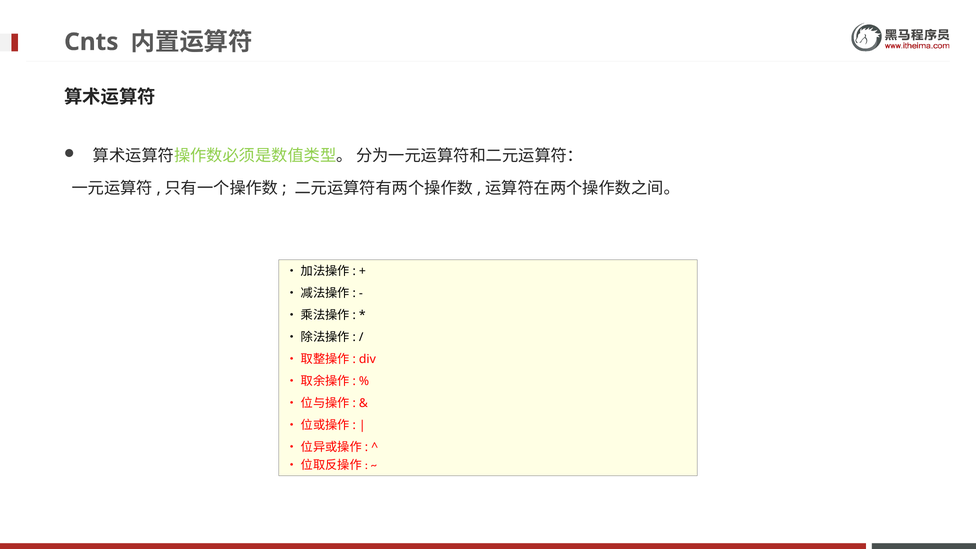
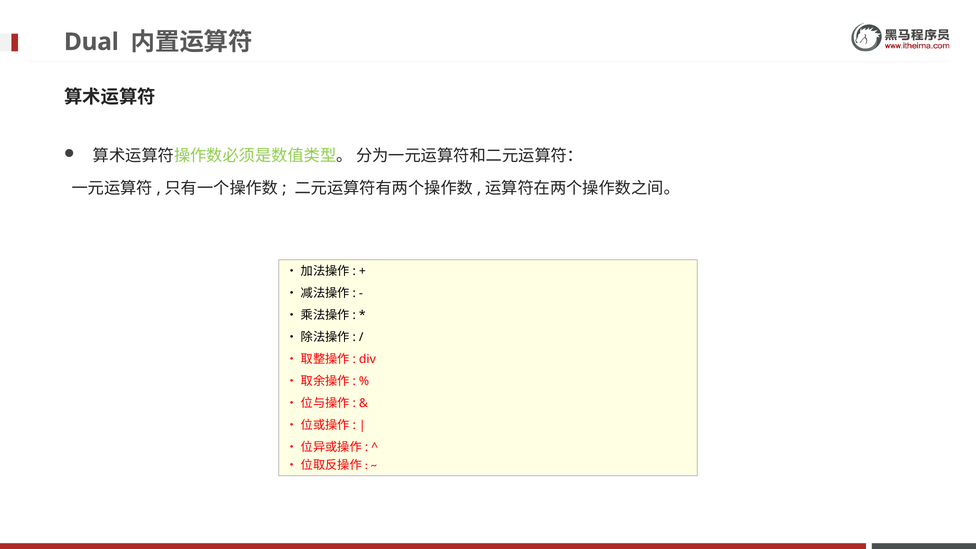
Cnts: Cnts -> Dual (91, 42)
